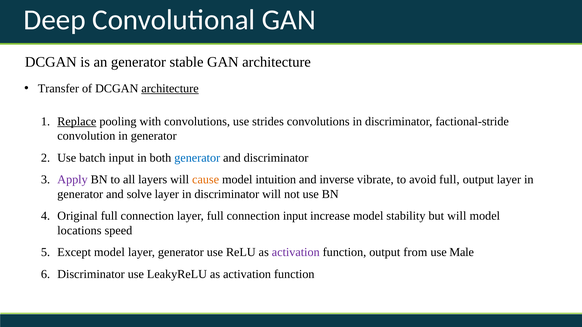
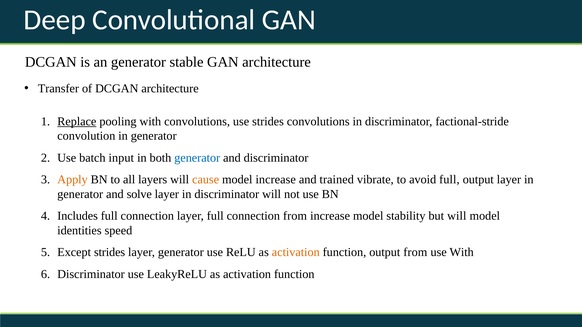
architecture underline: present -> none (170, 89)
Apply colour: purple -> orange (73, 180)
model intuition: intuition -> increase (276, 180)
inverse: inverse -> trained (337, 180)
Original: Original -> Includes (78, 216)
connection input: input -> from (295, 216)
locations: locations -> identities (79, 231)
Except model: model -> strides (110, 253)
activation colour: purple -> orange (296, 253)
use Male: Male -> With (462, 253)
